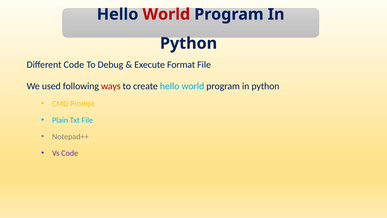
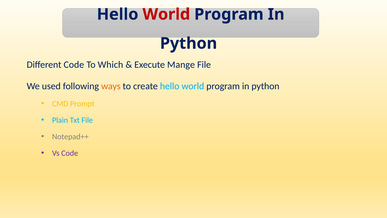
Debug: Debug -> Which (110, 65)
Format: Format -> Mange (181, 65)
ways colour: red -> orange (111, 86)
